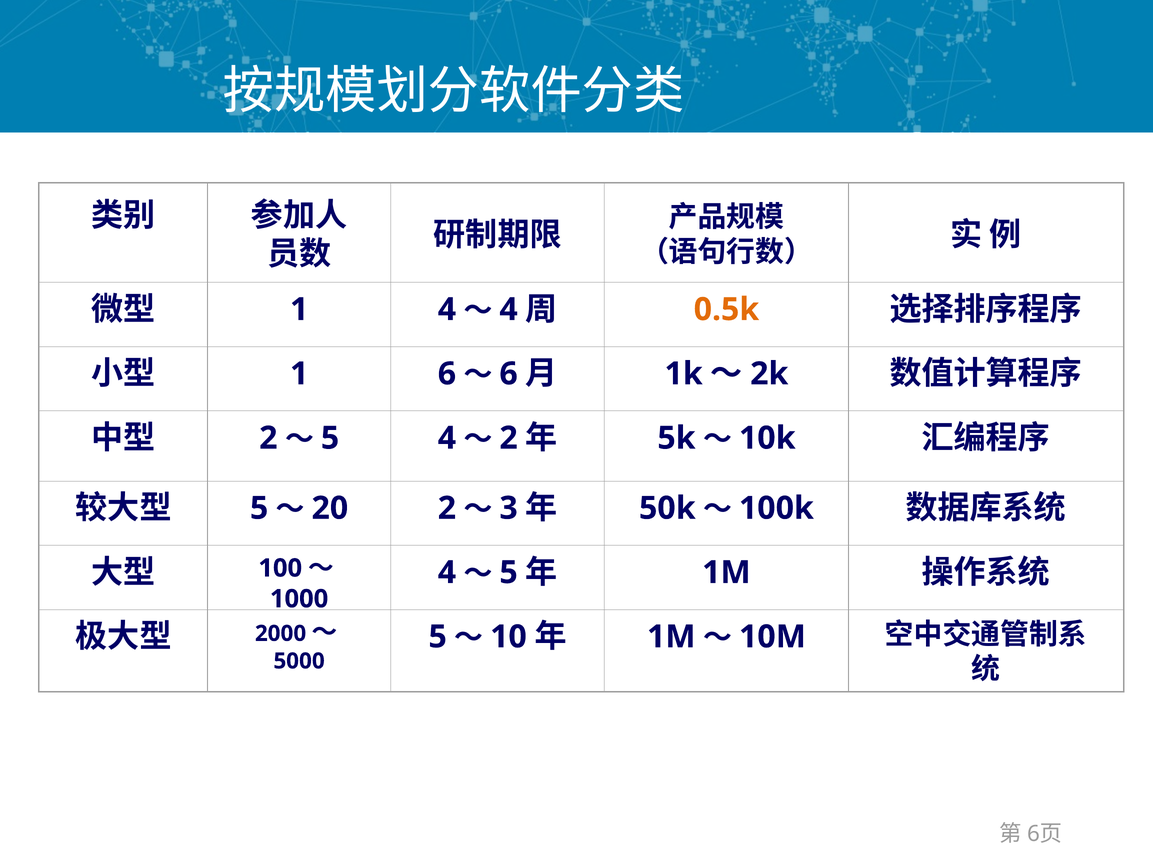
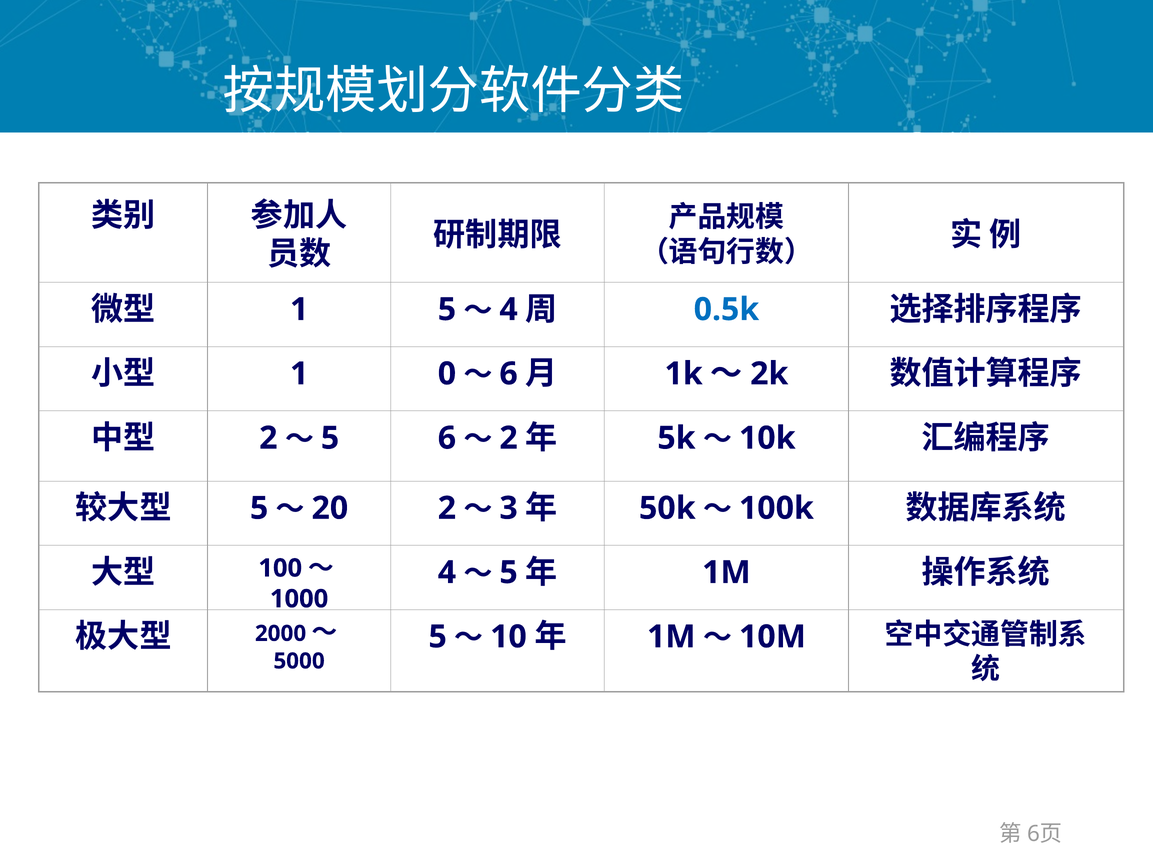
1 4: 4 -> 5 (447, 309)
0.5k colour: orange -> blue (726, 309)
1 6: 6 -> 0 (447, 374)
4: 4 -> 6 (447, 438)
